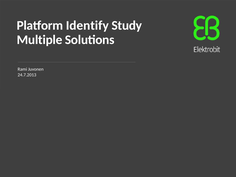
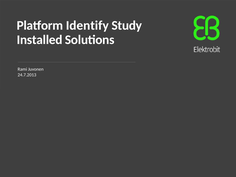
Multiple: Multiple -> Installed (40, 40)
